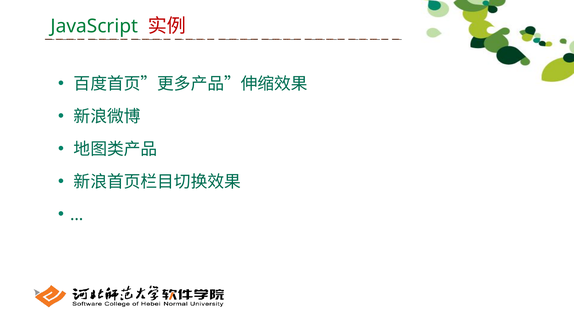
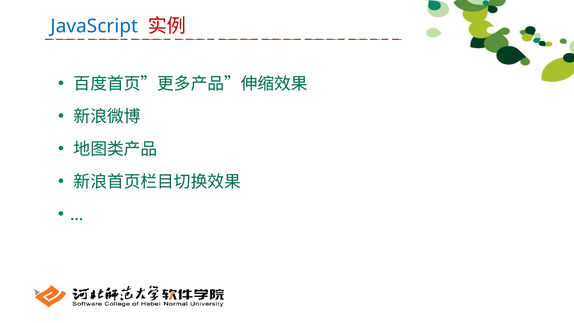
JavaScript colour: green -> blue (94, 26)
